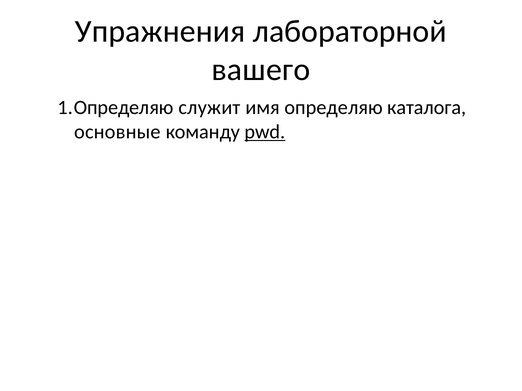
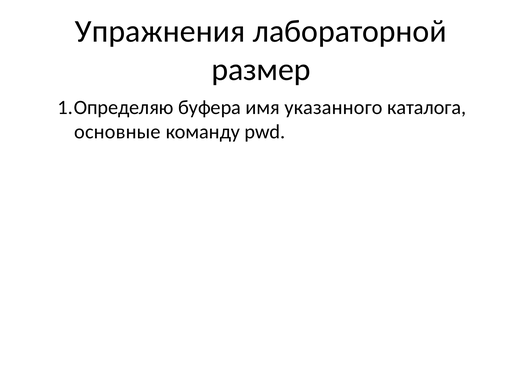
вашего: вашего -> размер (261, 70)
служит: служит -> буфера (210, 108)
определяю: определяю -> указанного (333, 108)
pwd underline: present -> none (265, 132)
